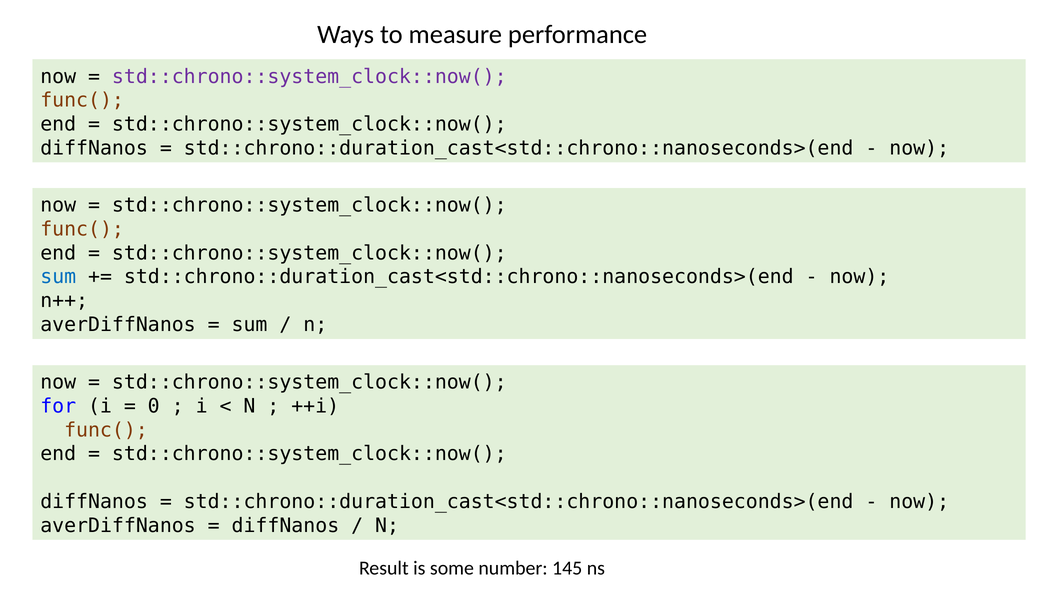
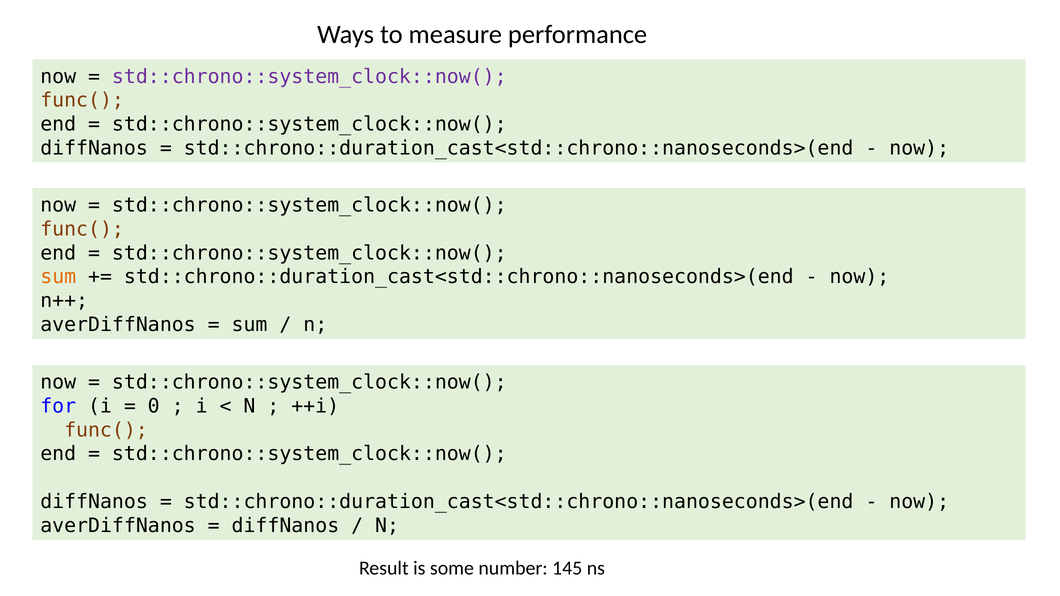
sum colour: blue -> orange (58, 277)
